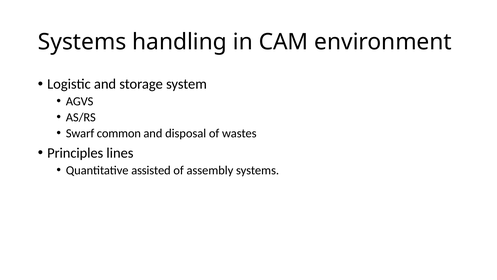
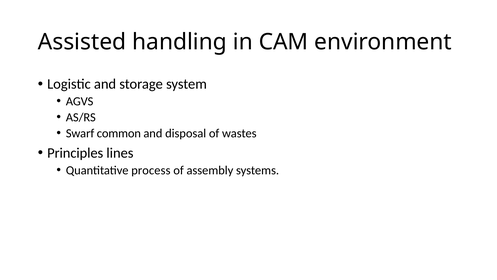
Systems: Systems -> Assisted (82, 42)
assisted: assisted -> process (151, 170)
